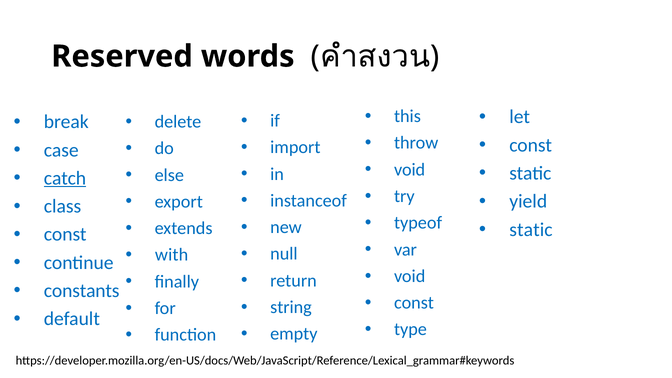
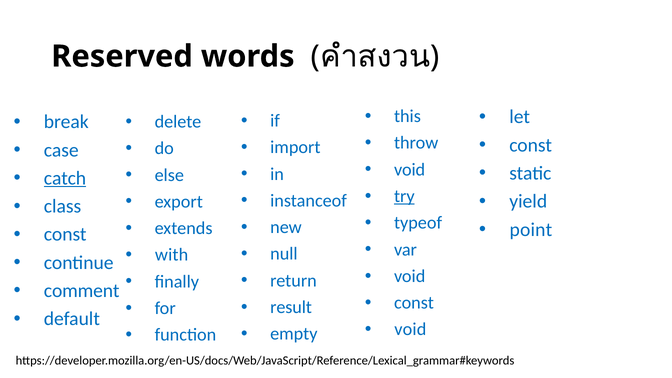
try underline: none -> present (404, 196)
static: static -> point (531, 230)
constants: constants -> comment (82, 291)
string: string -> result (291, 307)
type: type -> void (410, 329)
